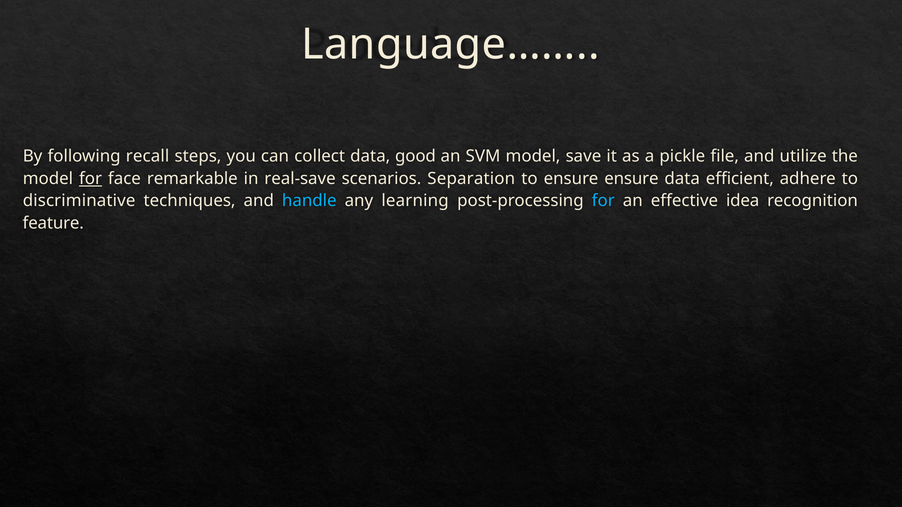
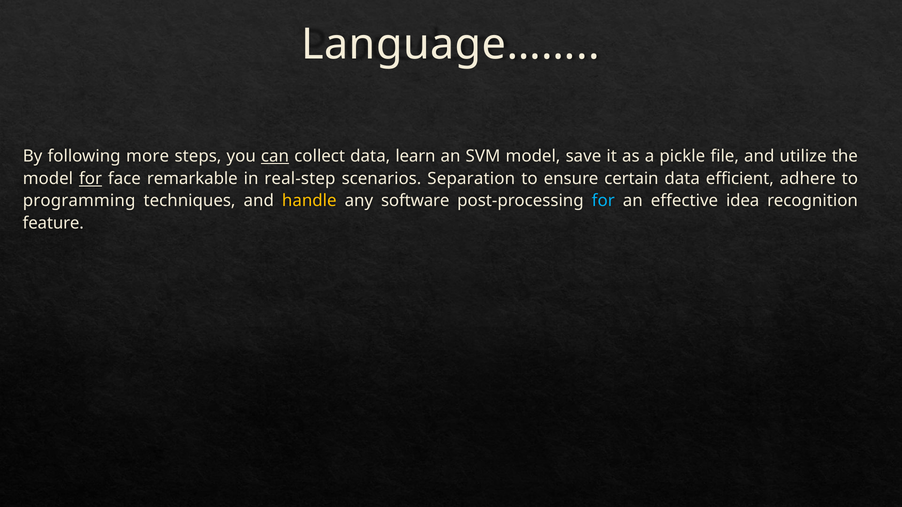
recall: recall -> more (148, 156)
can underline: none -> present (275, 156)
good: good -> learn (415, 156)
real-save: real-save -> real-step (300, 179)
ensure ensure: ensure -> certain (631, 179)
discriminative: discriminative -> programming (79, 201)
handle colour: light blue -> yellow (309, 201)
learning: learning -> software (415, 201)
